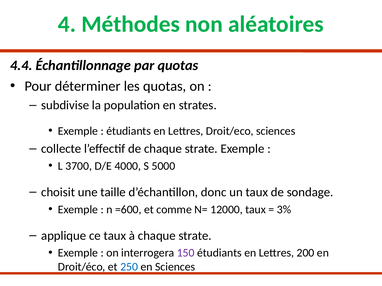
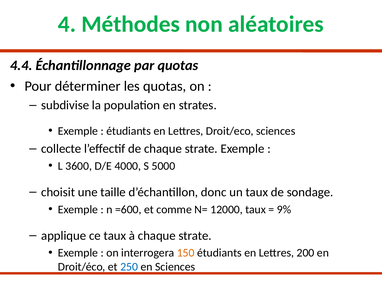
3700: 3700 -> 3600 (79, 166)
3%: 3% -> 9% (284, 210)
150 colour: purple -> orange (186, 253)
